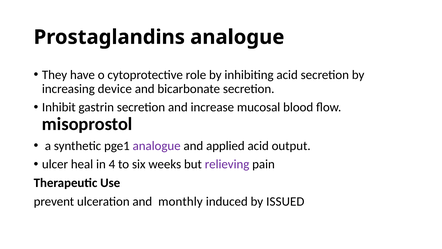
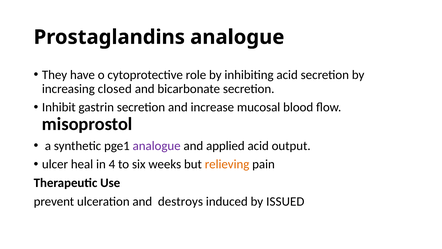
device: device -> closed (115, 89)
relieving colour: purple -> orange (227, 164)
monthly: monthly -> destroys (180, 201)
